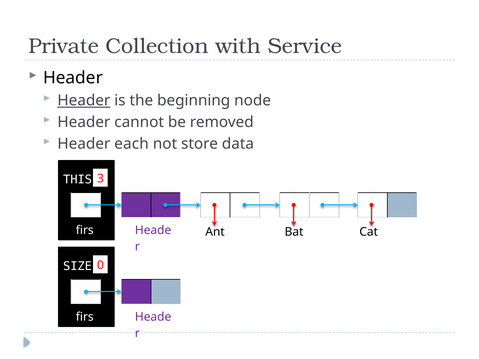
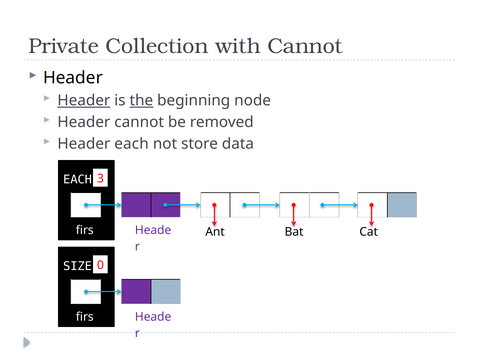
with Service: Service -> Cannot (305, 46)
the underline: none -> present (141, 101)
THIS: THIS -> EACH (78, 180)
